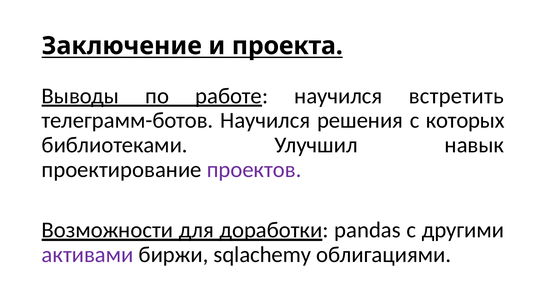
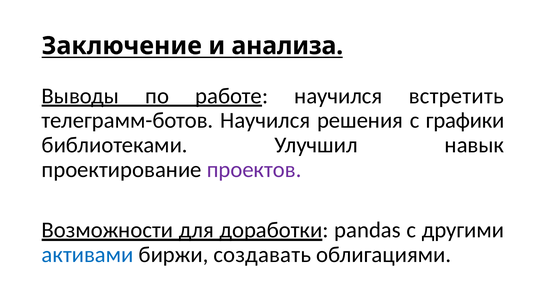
проекта: проекта -> анализа (287, 46)
которых: которых -> графики (465, 121)
активами colour: purple -> blue (88, 255)
sqlachemy: sqlachemy -> создавать (262, 255)
